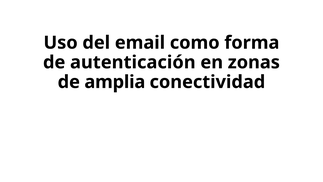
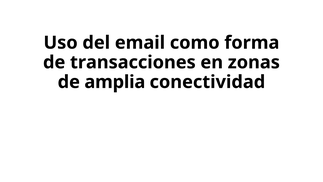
autenticación: autenticación -> transacciones (133, 62)
